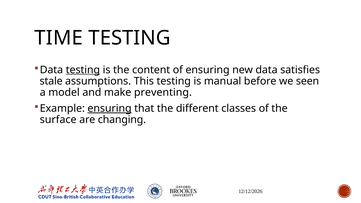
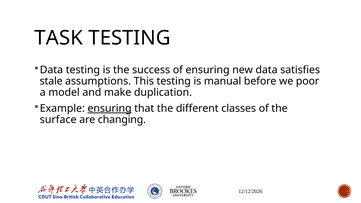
TIME: TIME -> TASK (59, 38)
testing underline: present -> none (83, 70)
content: content -> success (151, 70)
seen: seen -> poor (308, 81)
preventing: preventing -> duplication (163, 93)
